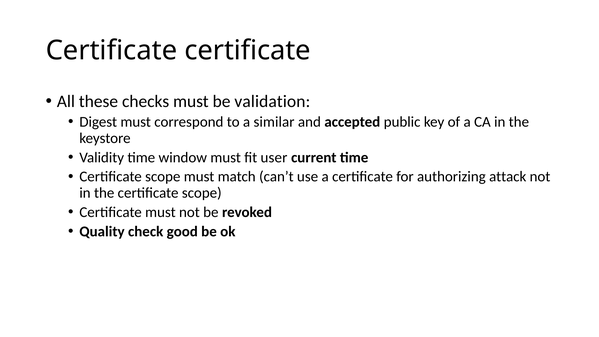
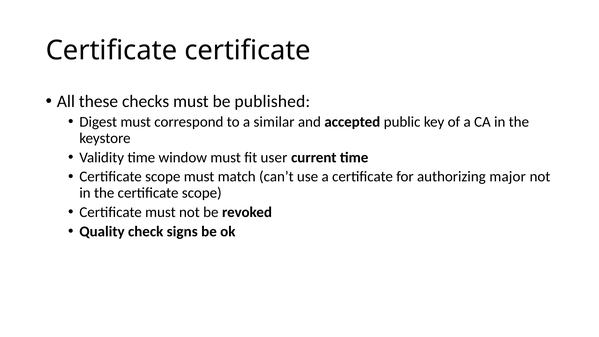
validation: validation -> published (272, 101)
attack: attack -> major (508, 177)
good: good -> signs (182, 231)
